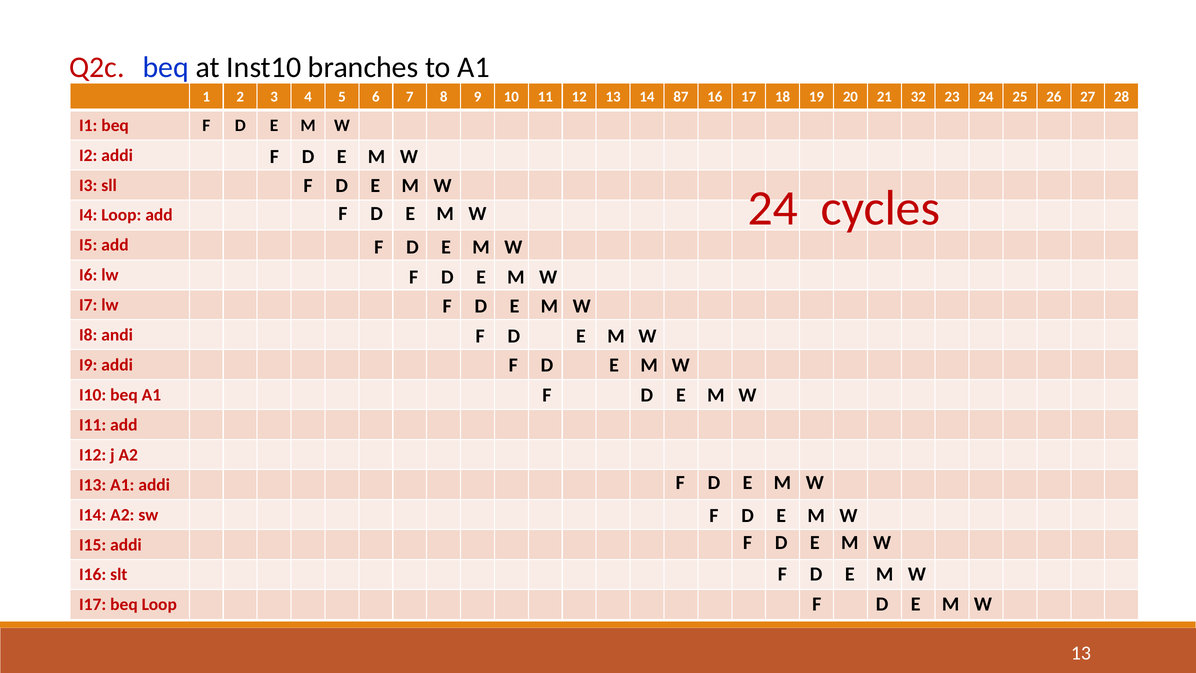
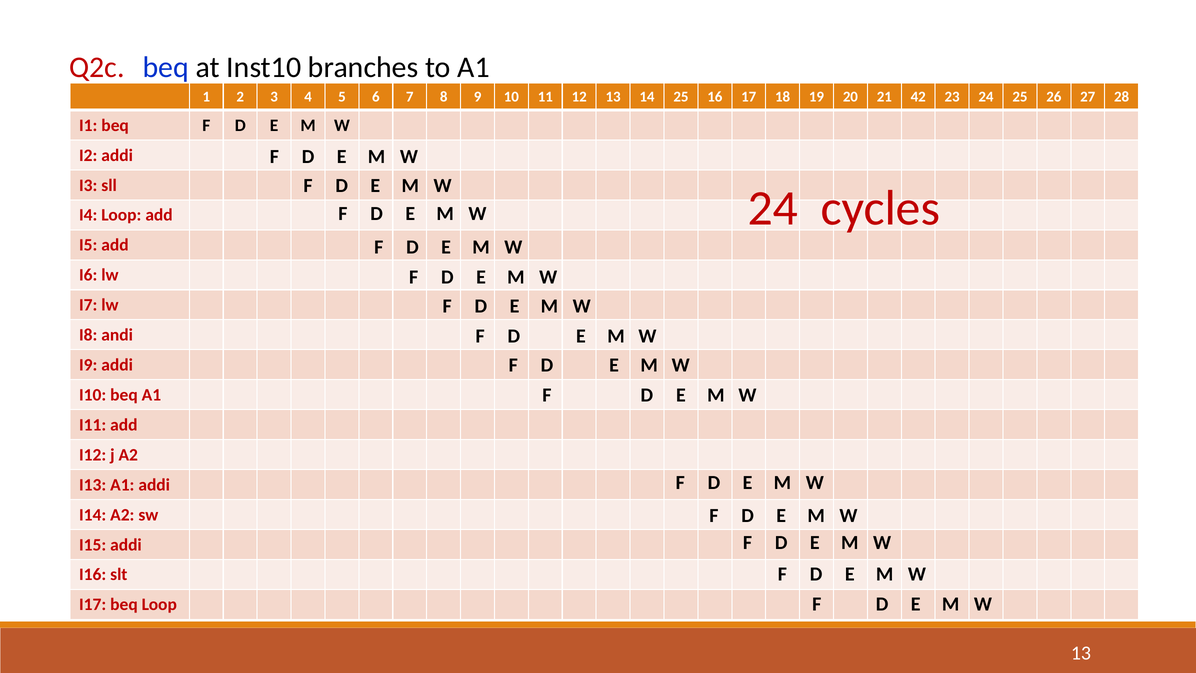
14 87: 87 -> 25 (681, 97)
32: 32 -> 42 (918, 97)
